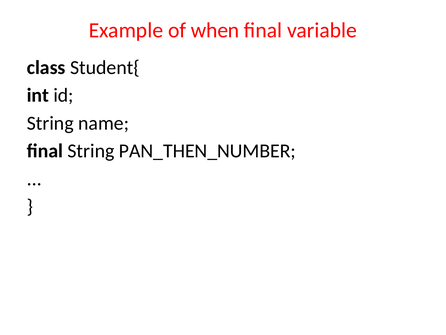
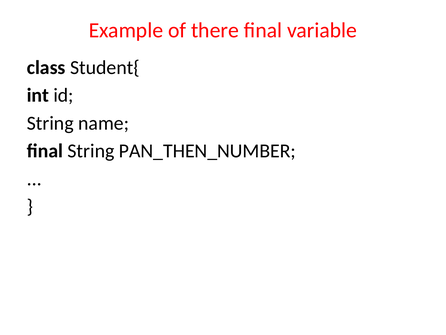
when: when -> there (215, 30)
